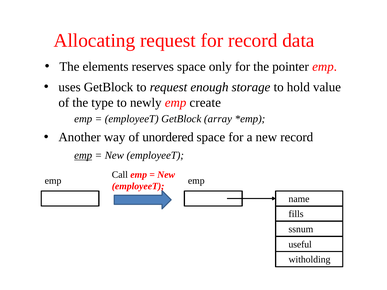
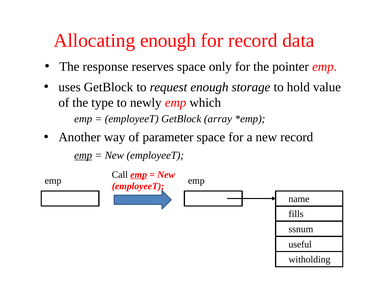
Allocating request: request -> enough (168, 40)
elements: elements -> response (105, 67)
create: create -> which (205, 103)
unordered: unordered -> parameter (168, 137)
emp underline: none -> present (139, 175)
